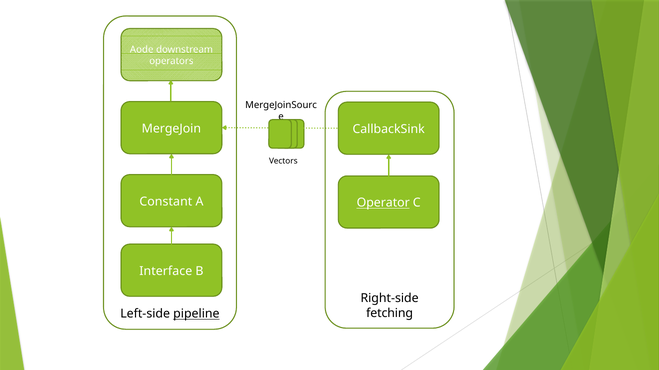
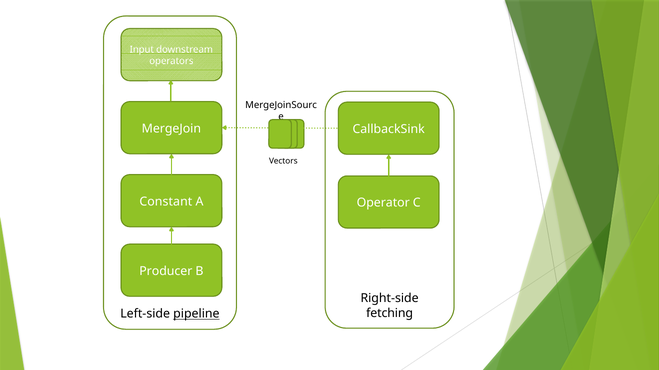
Aode: Aode -> Input (142, 50)
Operator underline: present -> none (383, 203)
Interface: Interface -> Producer (166, 272)
